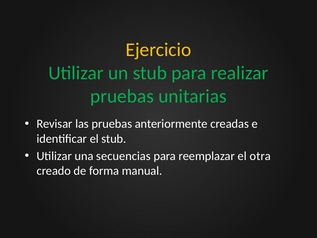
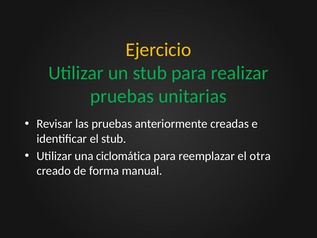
secuencias: secuencias -> ciclomática (124, 156)
